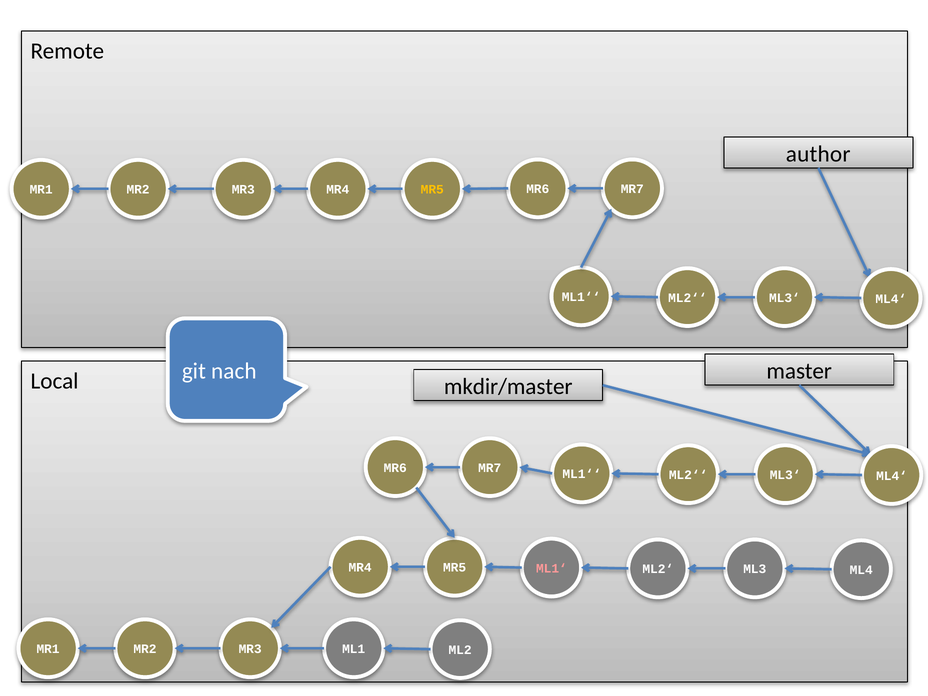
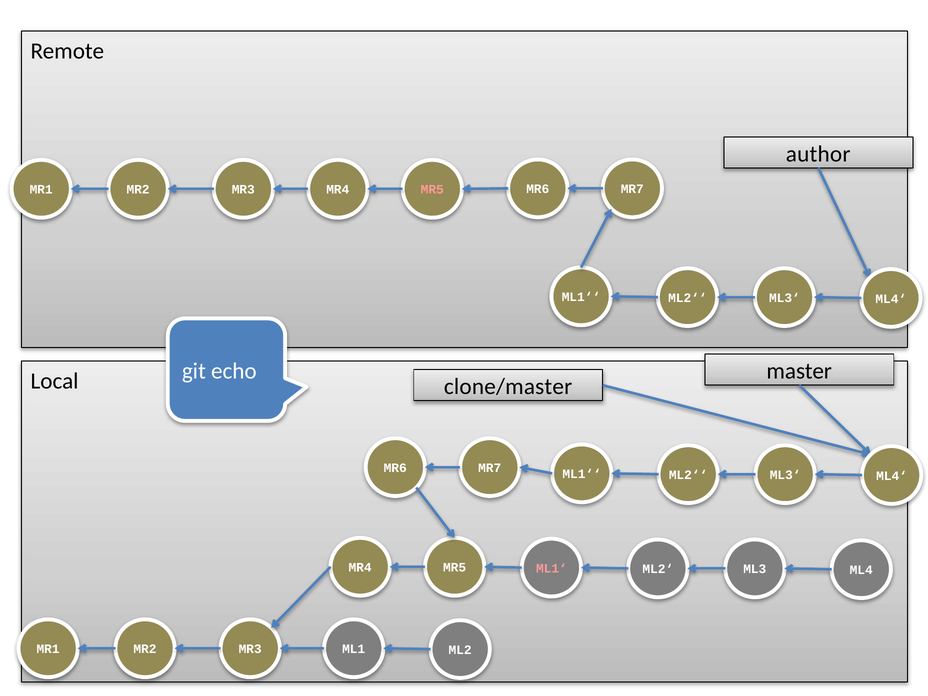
MR5 colour: yellow -> pink (432, 190)
nach: nach -> echo (234, 371)
mkdir/master: mkdir/master -> clone/master (508, 387)
